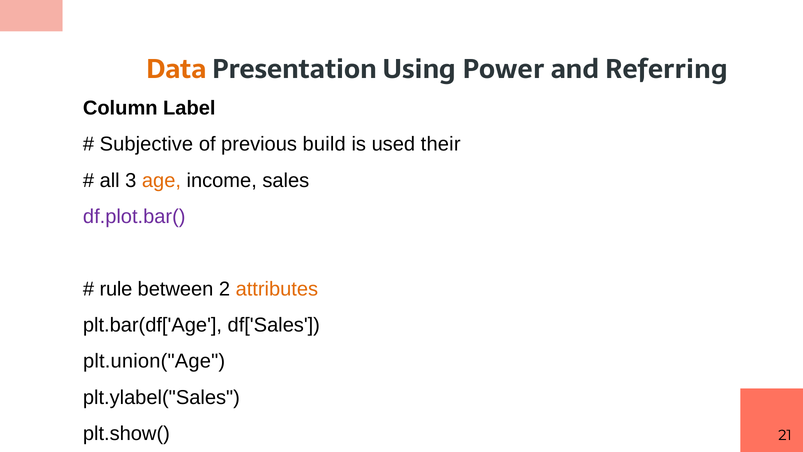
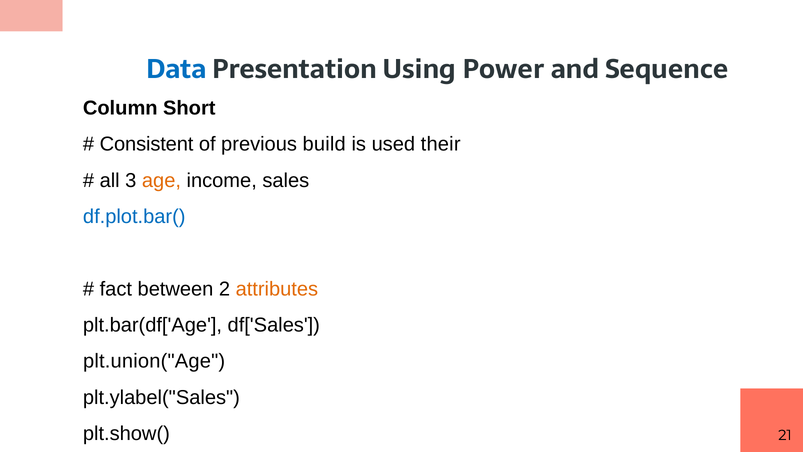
Data colour: orange -> blue (176, 69)
Referring: Referring -> Sequence (667, 69)
Label: Label -> Short (189, 108)
Subjective: Subjective -> Consistent (147, 144)
df.plot.bar( colour: purple -> blue (134, 217)
rule: rule -> fact (116, 289)
